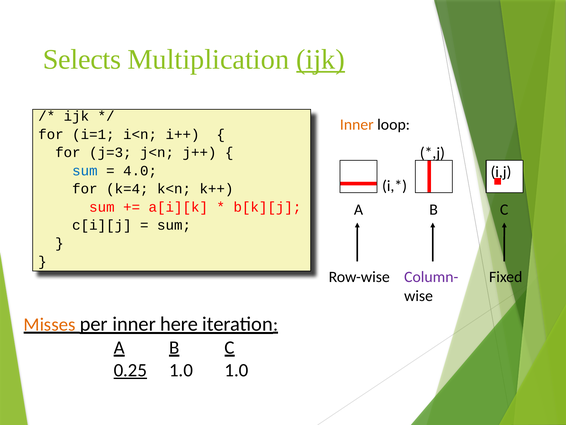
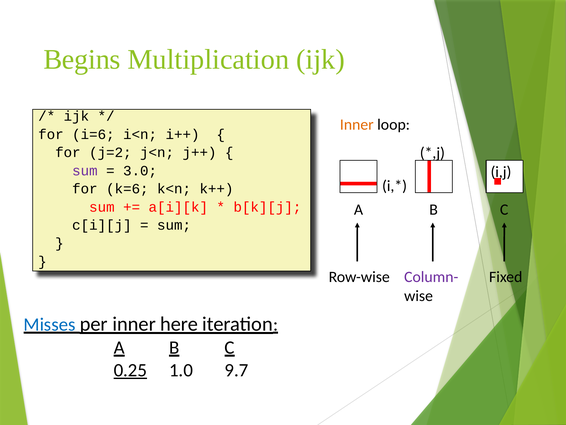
Selects: Selects -> Begins (82, 60)
ijk underline: present -> none (321, 60)
i=1: i=1 -> i=6 (93, 134)
j=3: j=3 -> j=2 (110, 152)
sum colour: blue -> purple (85, 171)
4.0: 4.0 -> 3.0 (140, 171)
k=4: k=4 -> k=6 (127, 189)
Misses colour: orange -> blue (50, 324)
1.0 1.0: 1.0 -> 9.7 (236, 370)
